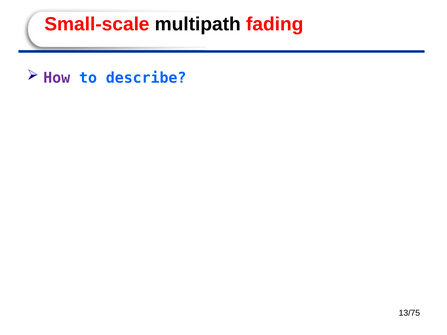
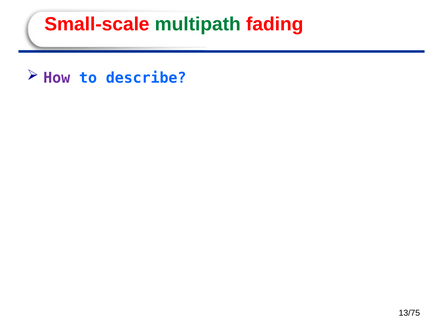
multipath colour: black -> green (198, 24)
